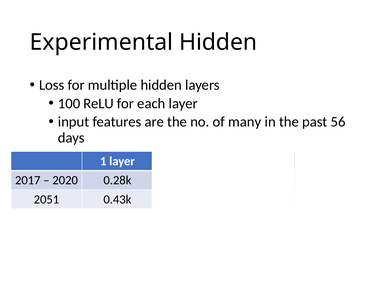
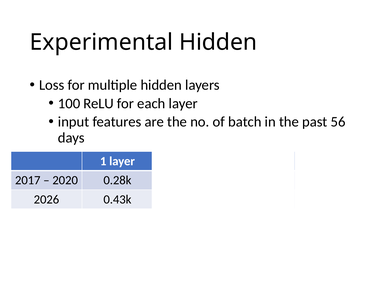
many: many -> batch (245, 122)
2051: 2051 -> 2026 (46, 199)
